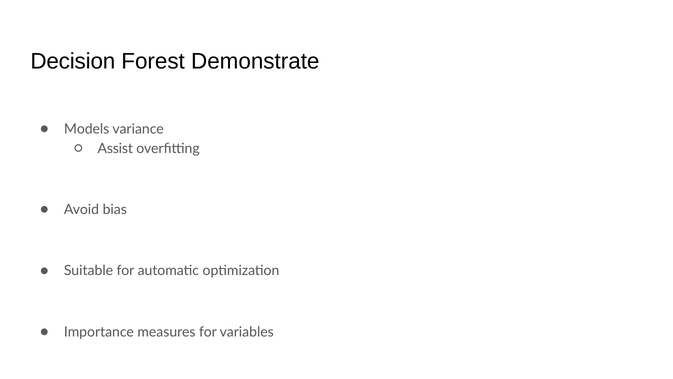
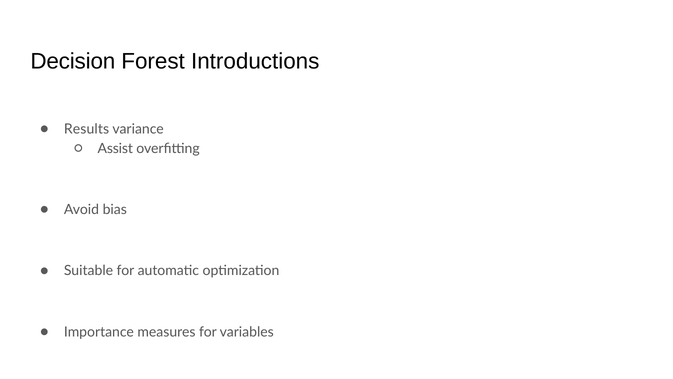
Demonstrate: Demonstrate -> Introductions (255, 61)
Models: Models -> Results (87, 129)
